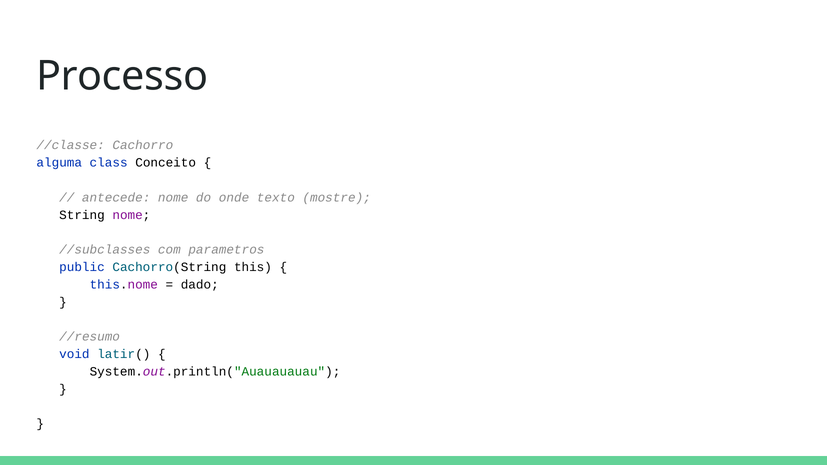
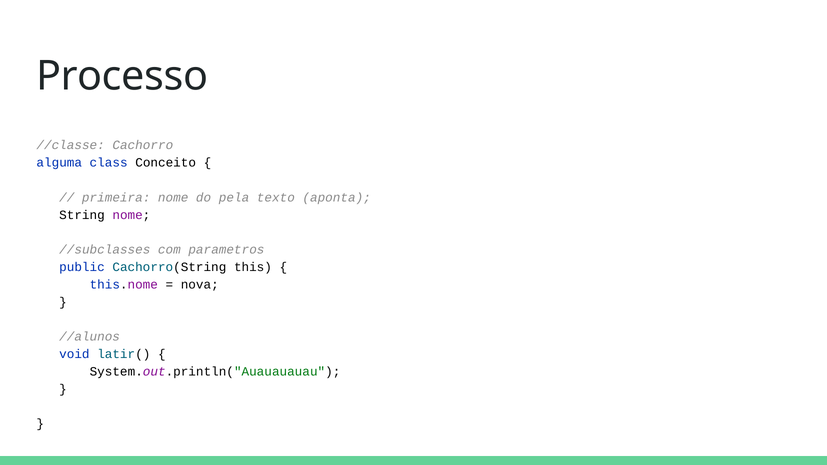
antecede: antecede -> primeira (116, 198)
onde: onde -> pela (234, 198)
mostre: mostre -> aponta (337, 198)
dado: dado -> nova (200, 285)
//resumo: //resumo -> //alunos (90, 337)
